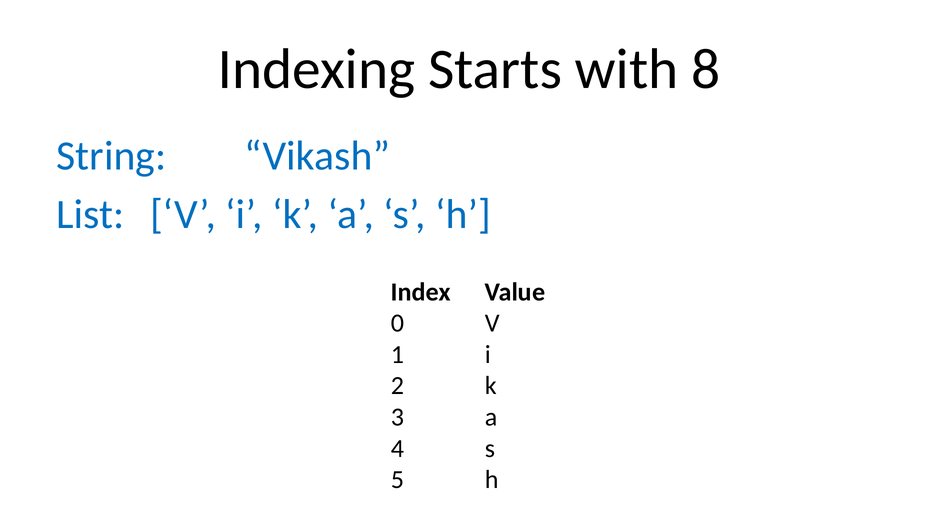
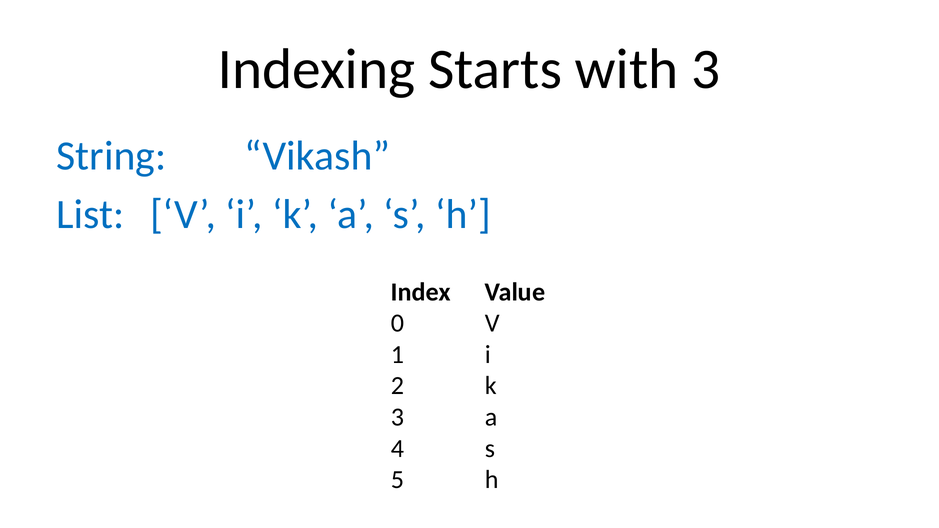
with 8: 8 -> 3 (706, 69)
